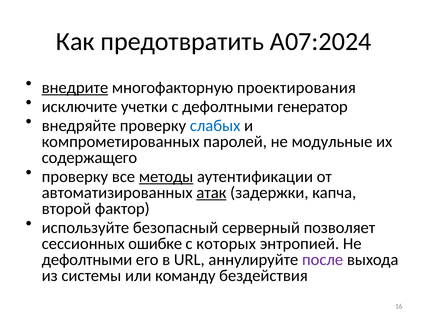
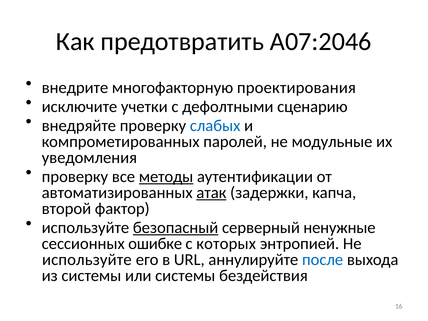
A07:2024: A07:2024 -> A07:2046 (321, 41)
внедрите underline: present -> none (75, 88)
генератор: генератор -> сценарию (312, 107)
содержащего: содержащего -> уведомления (89, 158)
безопасный underline: none -> present (176, 228)
позволяет: позволяет -> ненужные (339, 228)
дефолтными: дефолтными -> используйте (87, 260)
после colour: purple -> blue (323, 260)
или команду: команду -> системы (185, 276)
